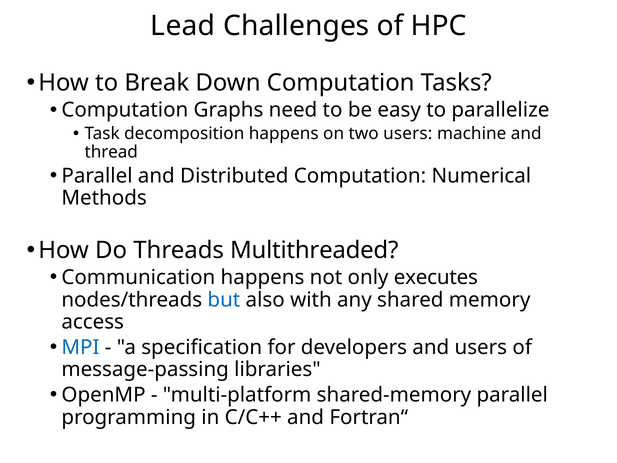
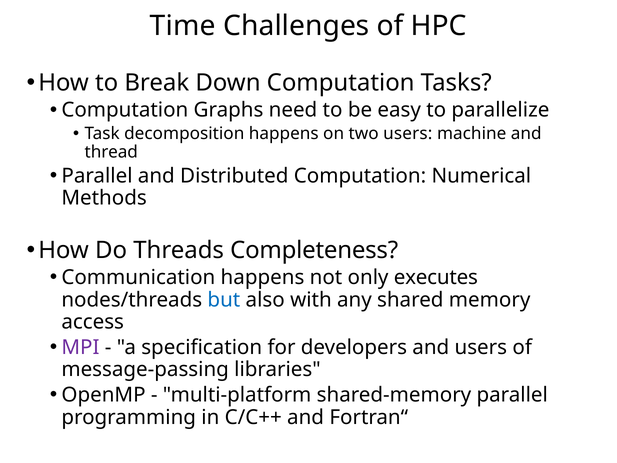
Lead: Lead -> Time (183, 26)
Multithreaded: Multithreaded -> Completeness (314, 250)
MPI colour: blue -> purple (80, 347)
